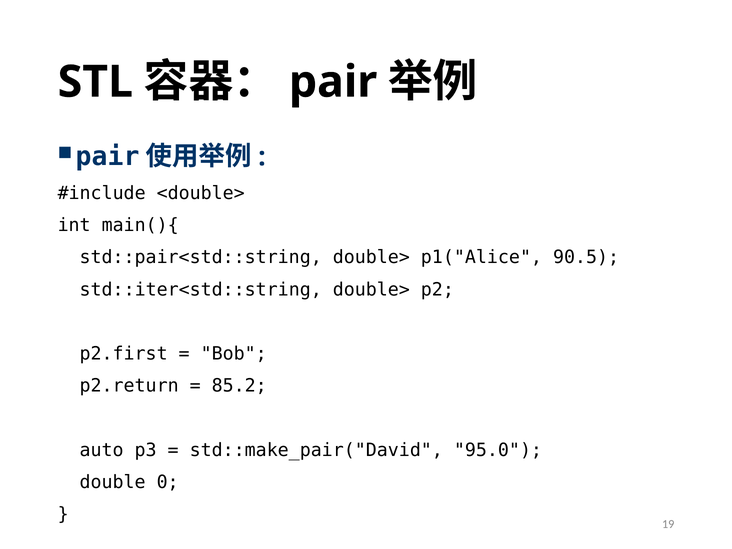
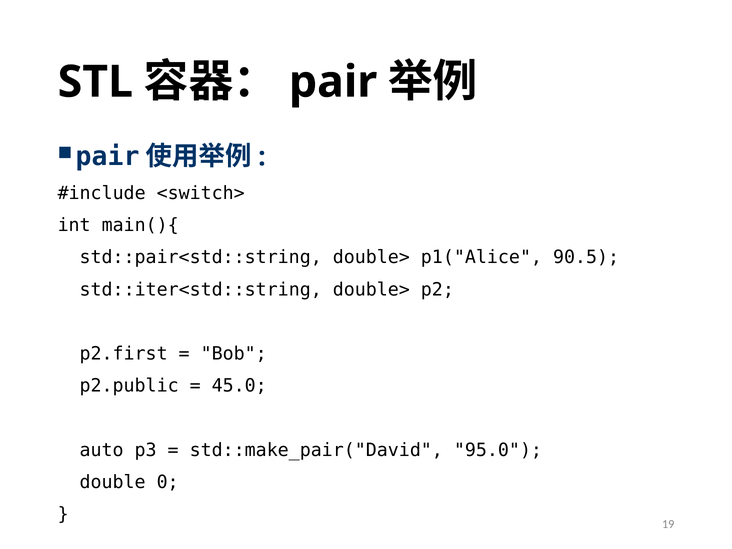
<double>: <double> -> <switch> (201, 193)
p2.return: p2.return -> p2.public (129, 386)
85.2: 85.2 -> 45.0 (239, 386)
